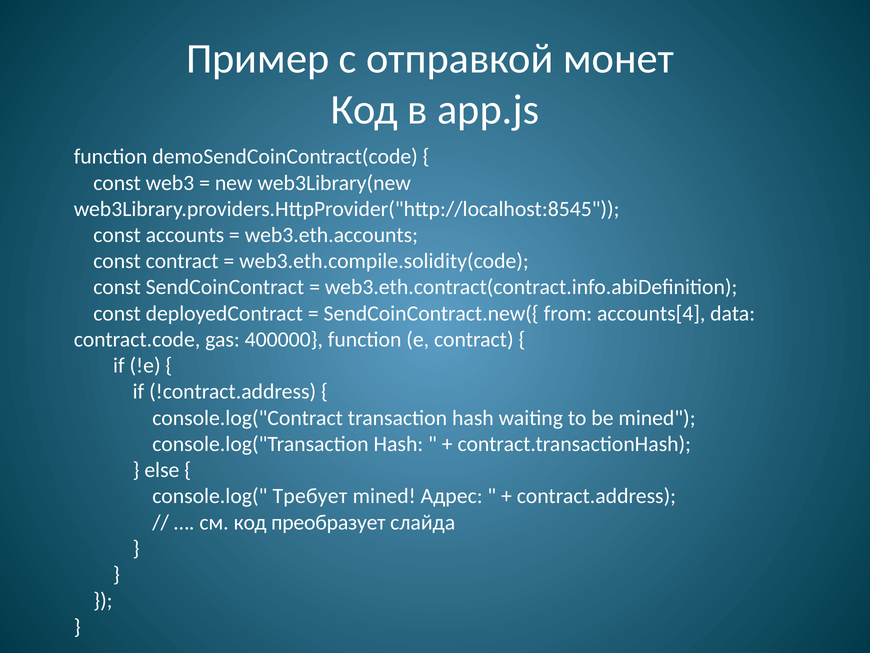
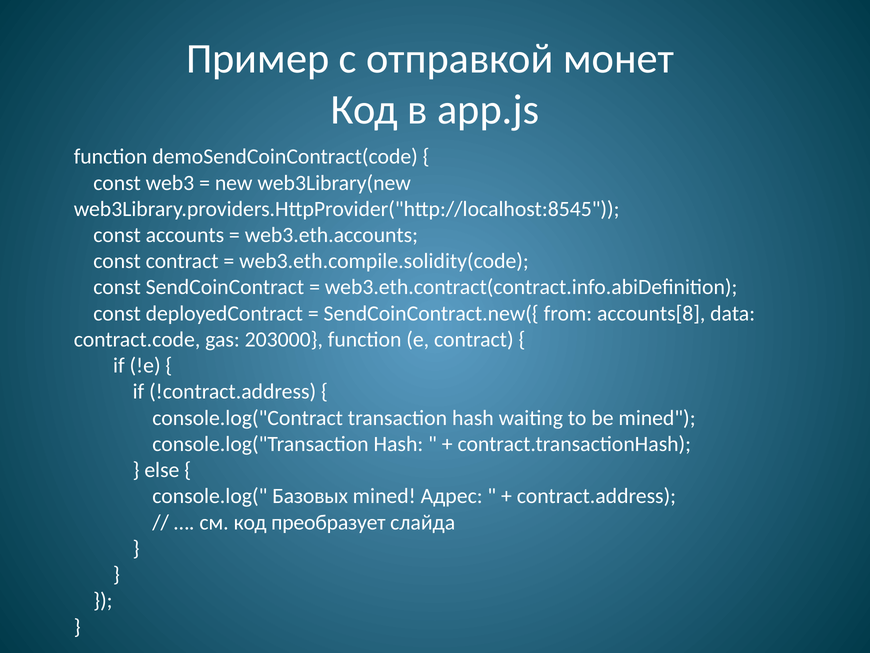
accounts[4: accounts[4 -> accounts[8 (651, 313)
400000: 400000 -> 203000 (284, 339)
Требует: Требует -> Базовых (310, 496)
